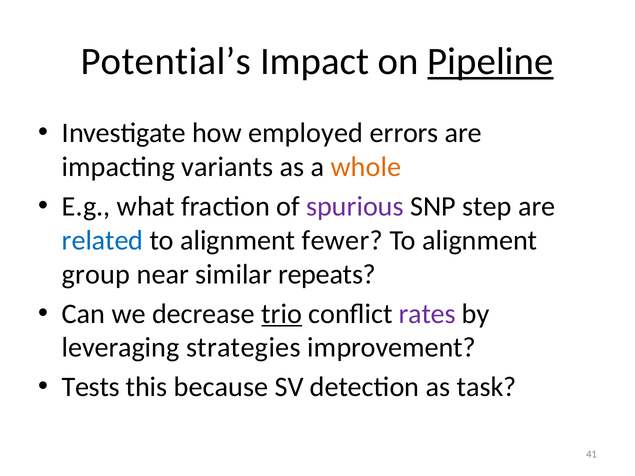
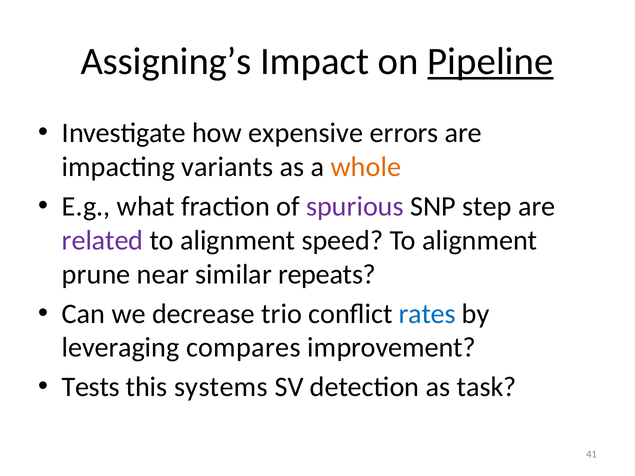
Potential’s: Potential’s -> Assigning’s (166, 61)
employed: employed -> expensive (306, 133)
related colour: blue -> purple (103, 240)
fewer: fewer -> speed (342, 240)
group: group -> prune (96, 274)
trio underline: present -> none (282, 314)
rates colour: purple -> blue (427, 314)
strategies: strategies -> compares (243, 348)
because: because -> systems (221, 387)
